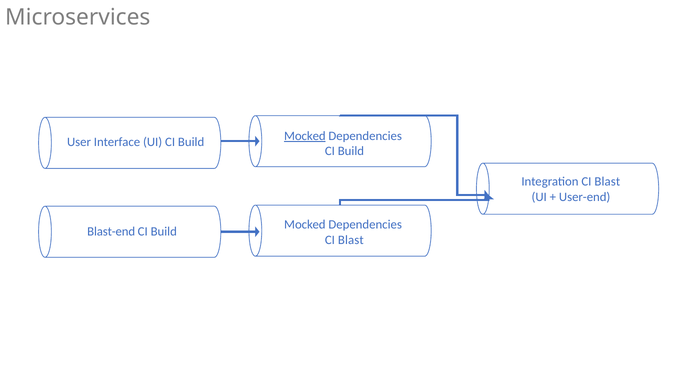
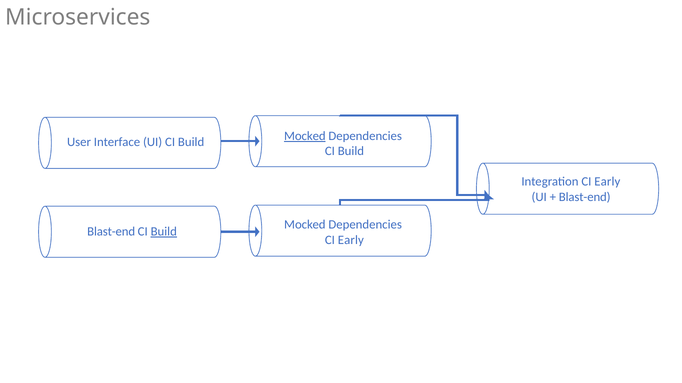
Integration CI Blast: Blast -> Early (607, 182)
User-end: User-end -> Blast-end (585, 197)
Build underline: none -> present (164, 232)
Blast: Blast -> Early (351, 240)
